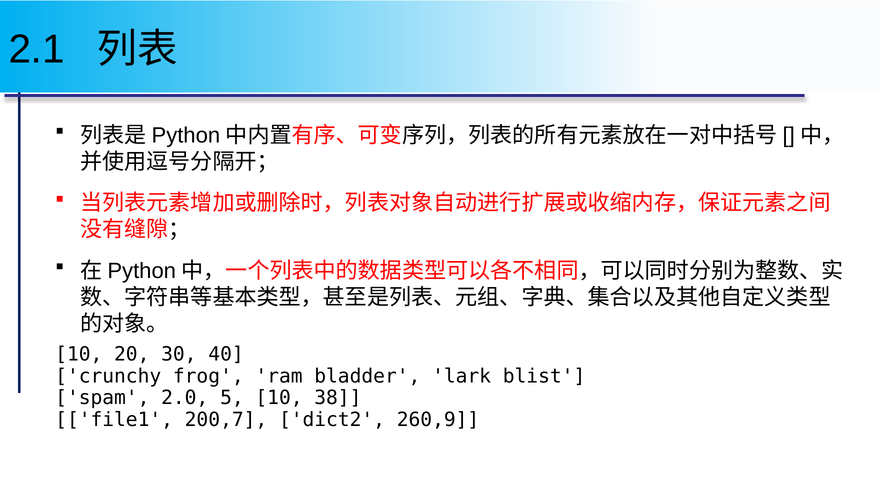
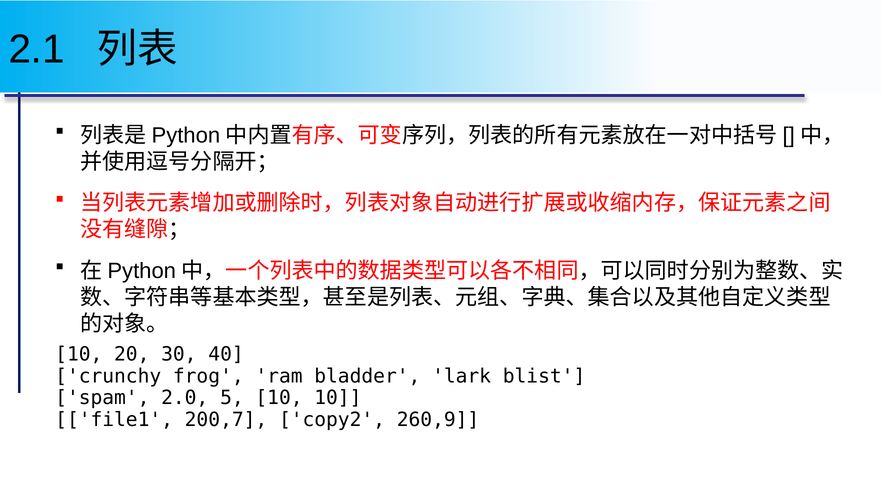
10 38: 38 -> 10 (338, 398)
dict2: dict2 -> copy2 (332, 420)
